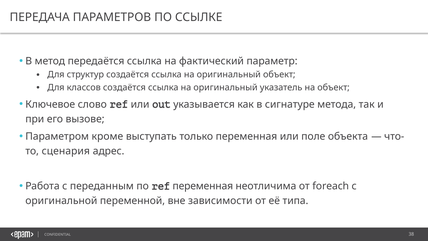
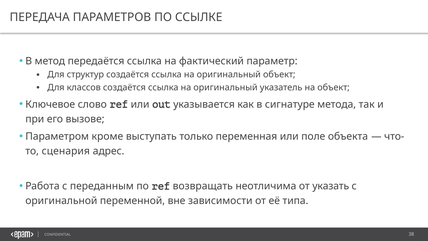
ref переменная: переменная -> возвращать (203, 186)
foreach: foreach -> указать (331, 186)
